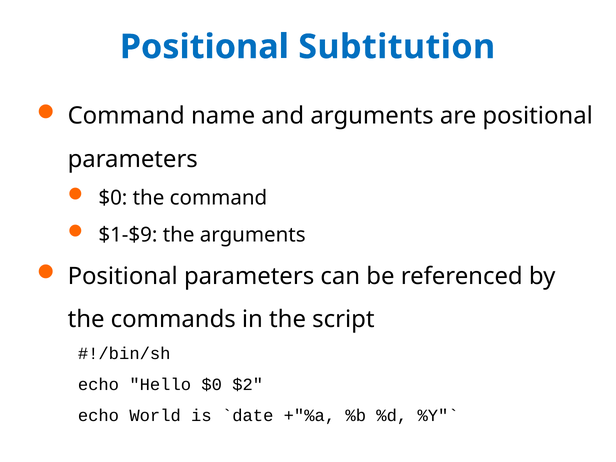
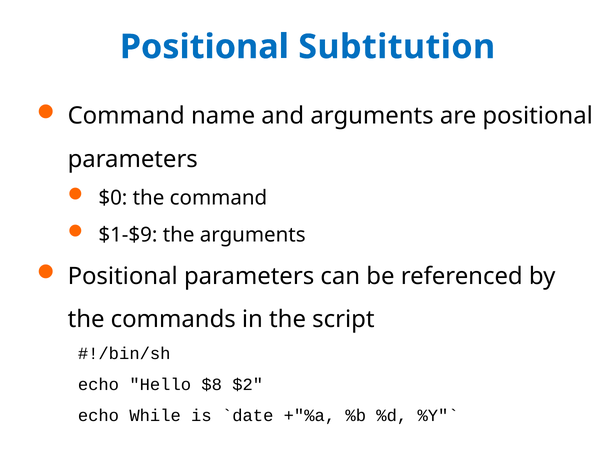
Hello $0: $0 -> $8 (212, 385)
World: World -> While (155, 415)
